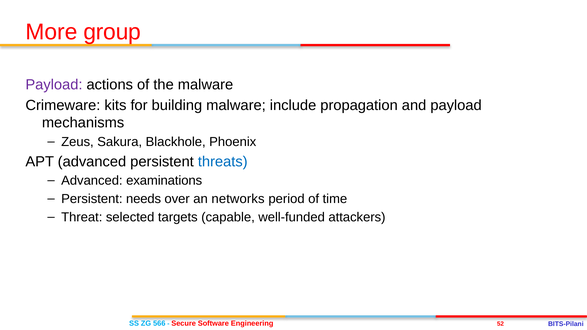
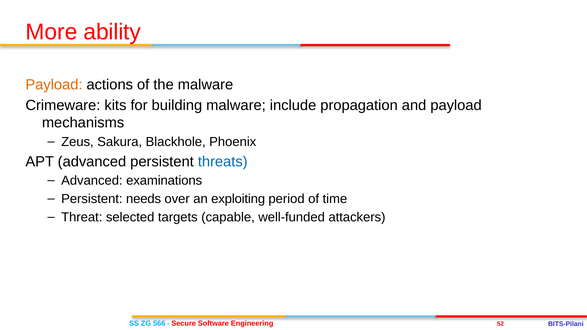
group: group -> ability (112, 32)
Payload colour: purple -> orange (54, 85)
networks: networks -> exploiting (238, 199)
